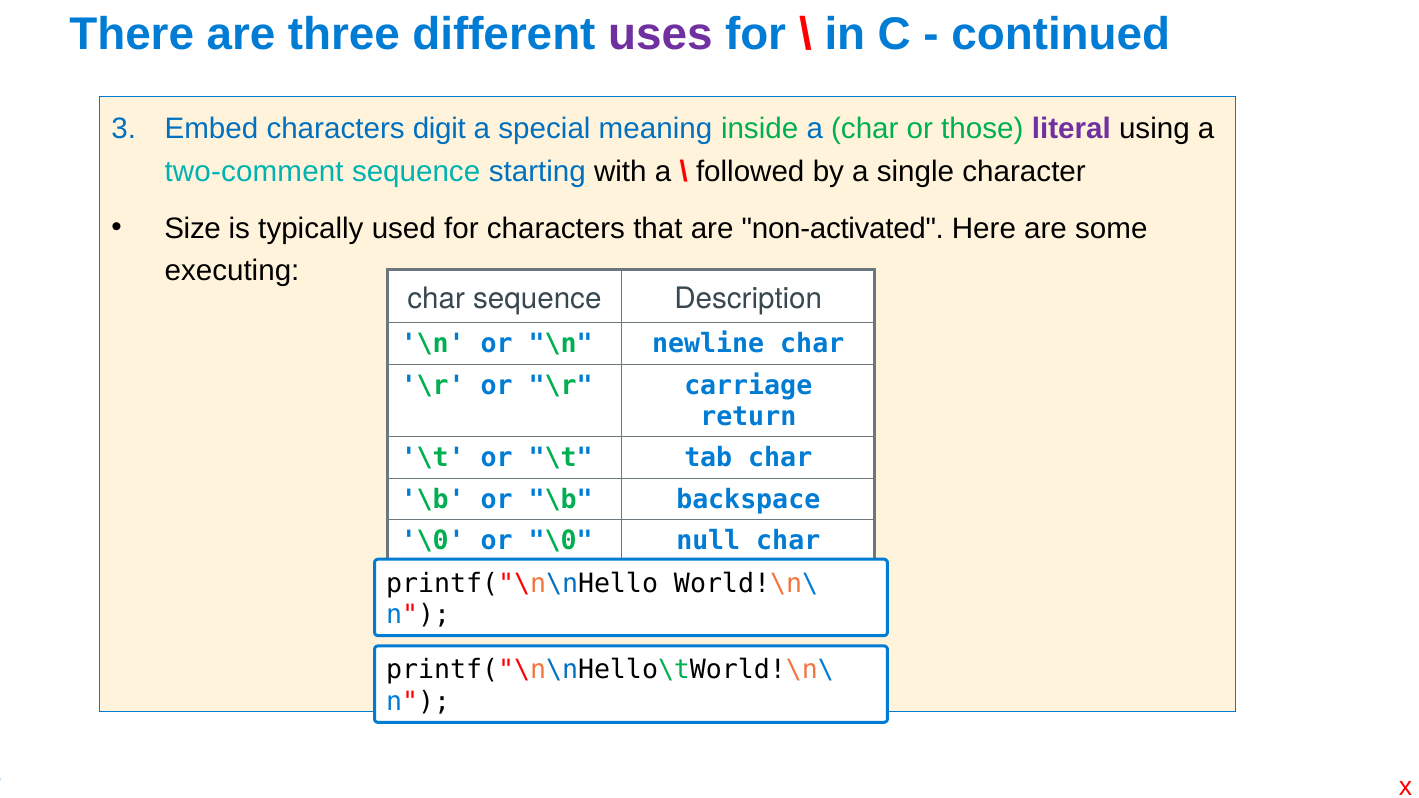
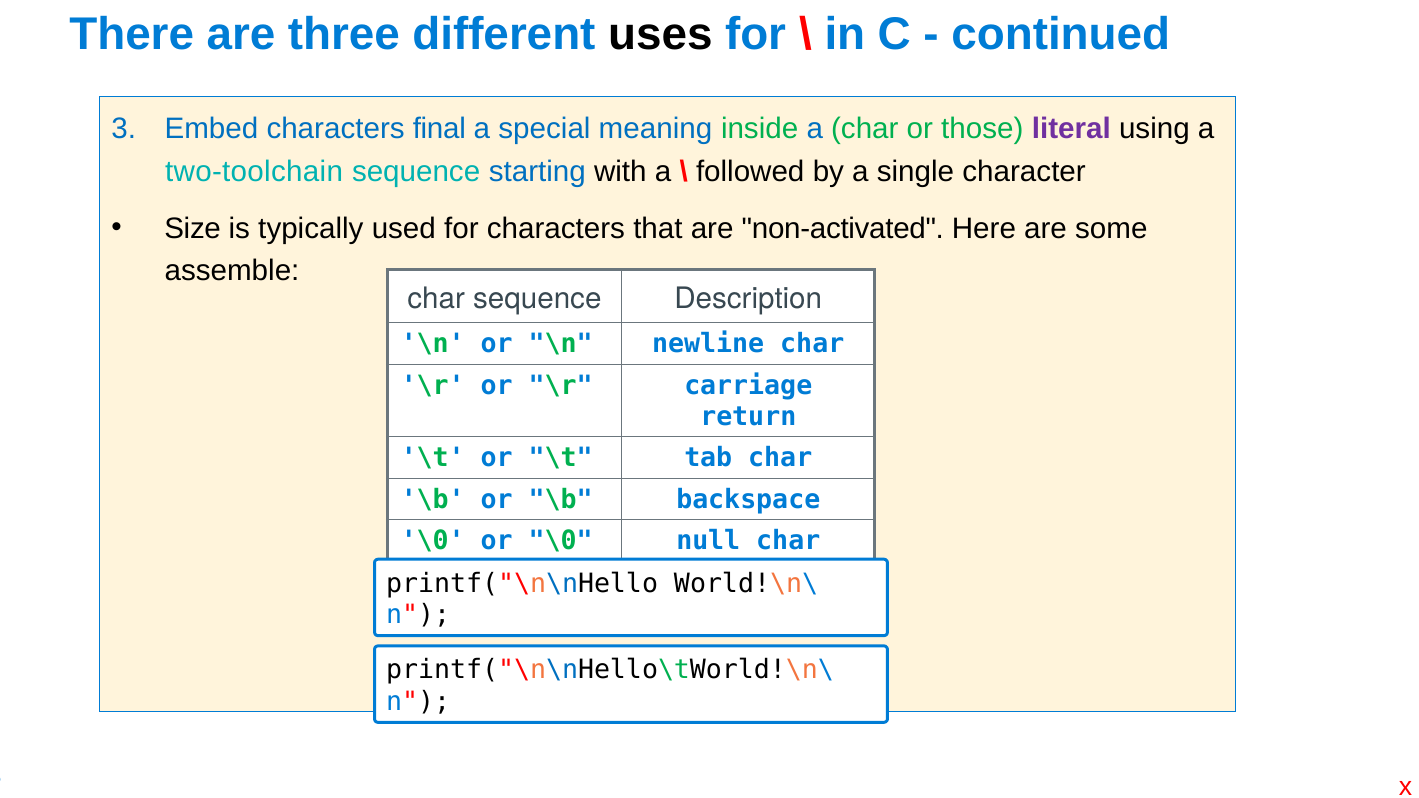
uses colour: purple -> black (660, 34)
digit: digit -> final (439, 129)
two-comment: two-comment -> two-toolchain (254, 171)
executing: executing -> assemble (232, 271)
